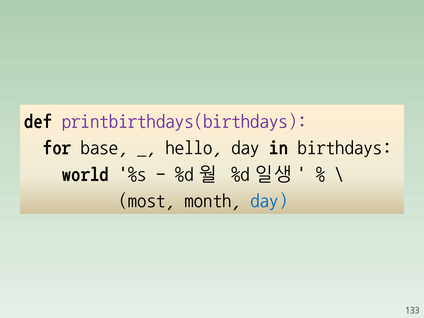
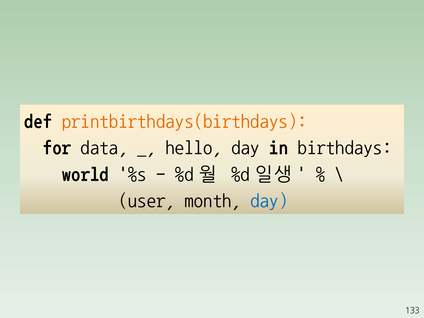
printbirthdays(birthdays colour: purple -> orange (184, 121)
base: base -> data (104, 147)
most: most -> user (147, 200)
